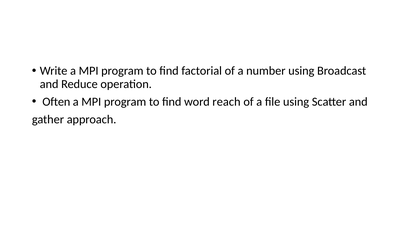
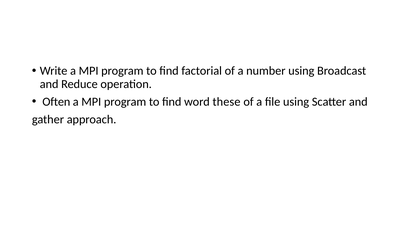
reach: reach -> these (226, 102)
